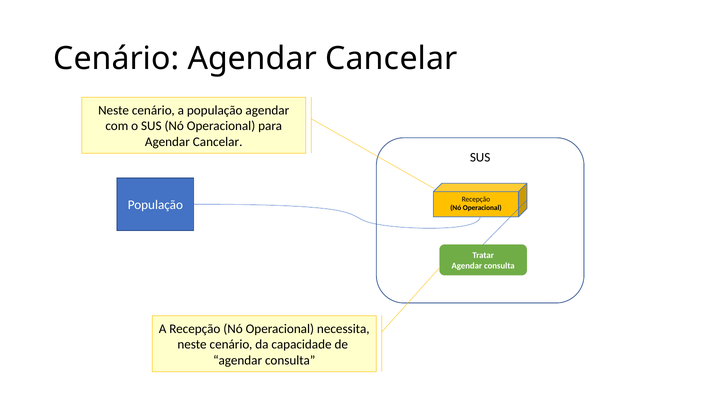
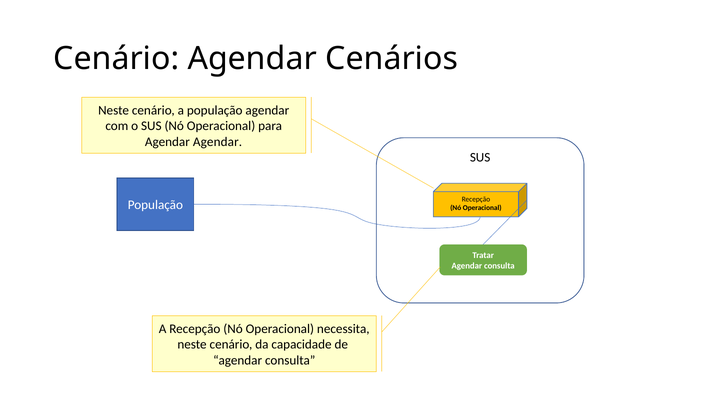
Cenário Agendar Cancelar: Cancelar -> Cenários (392, 59)
Cancelar: Cancelar -> Agendar (218, 142)
